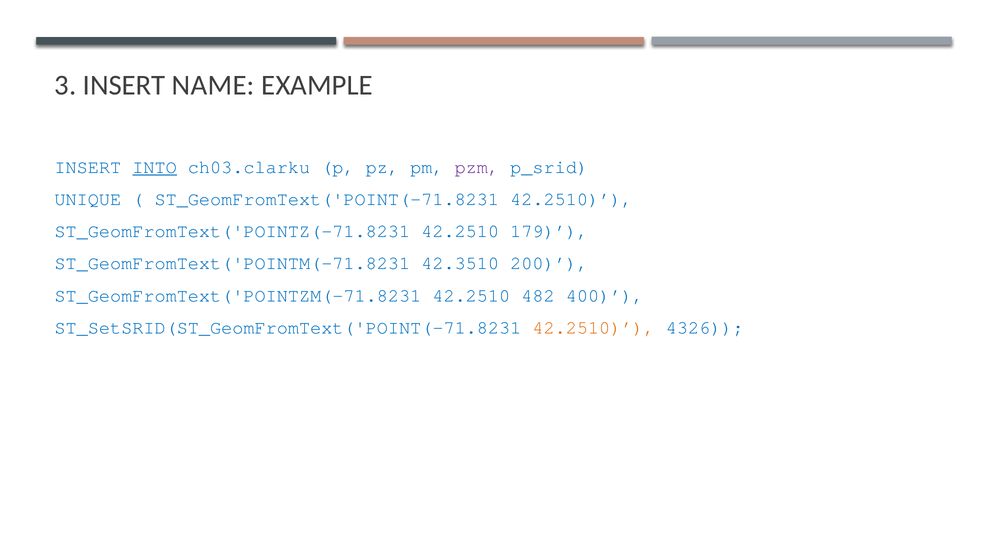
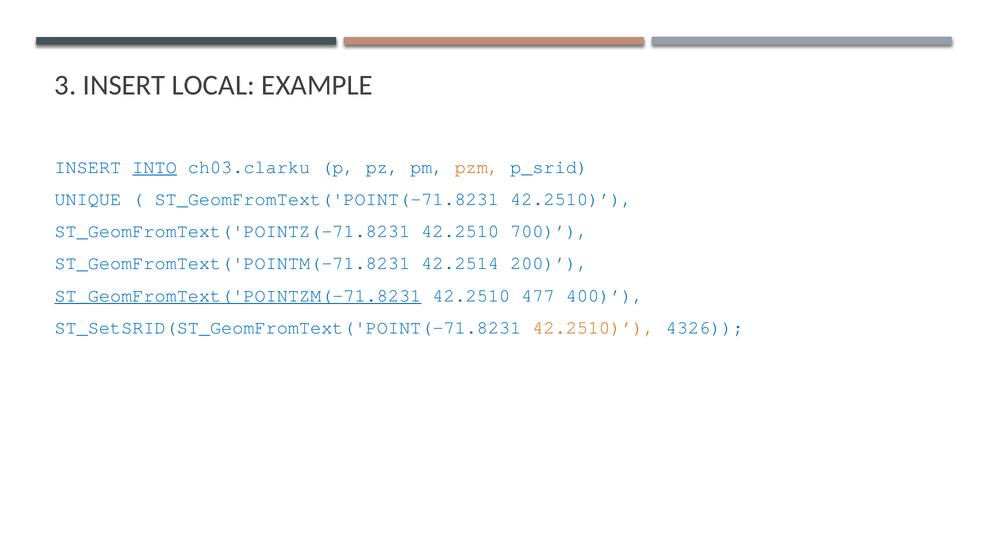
NAME: NAME -> LOCAL (213, 85)
pzm colour: purple -> orange (477, 167)
179: 179 -> 700 (549, 231)
42.3510: 42.3510 -> 42.2514 (460, 263)
ST_GeomFromText('POINTZM(-71.8231 underline: none -> present (238, 295)
482: 482 -> 477 (538, 295)
